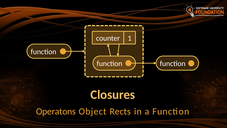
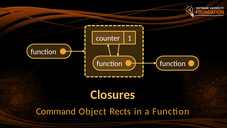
Operatons: Operatons -> Command (56, 111)
